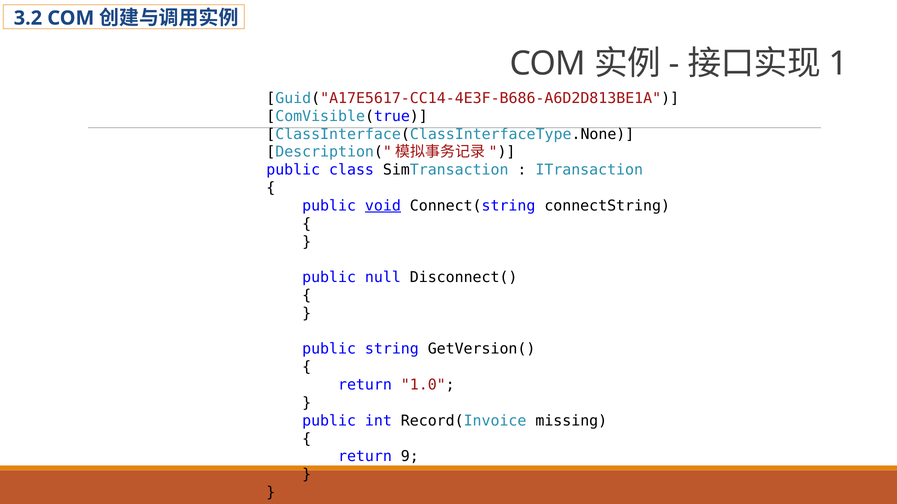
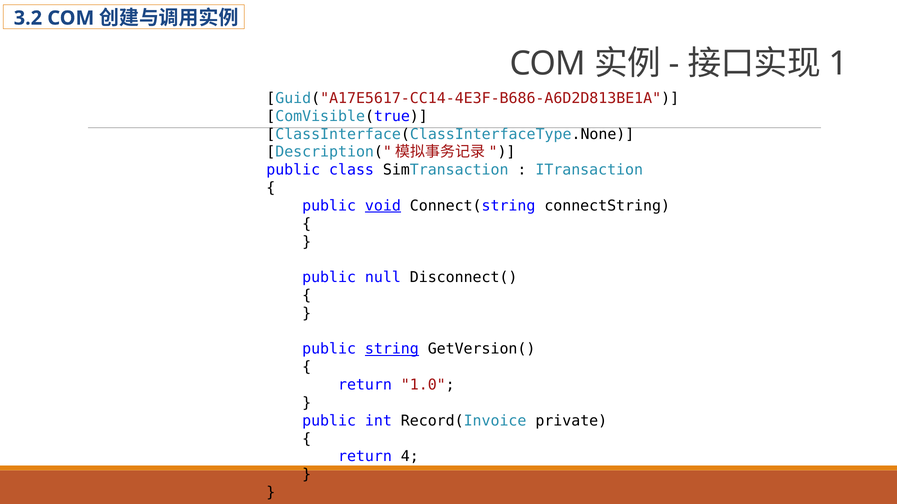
string underline: none -> present (392, 349)
missing: missing -> private (571, 421)
9: 9 -> 4 (410, 457)
